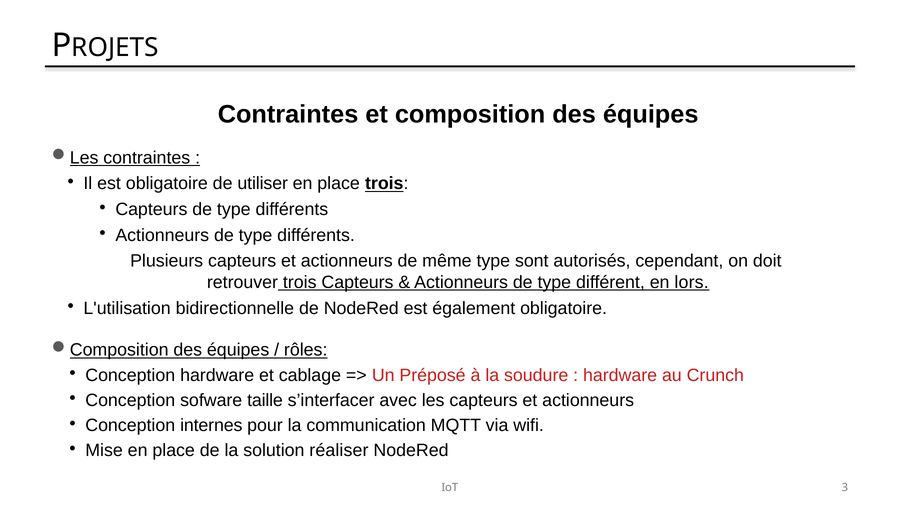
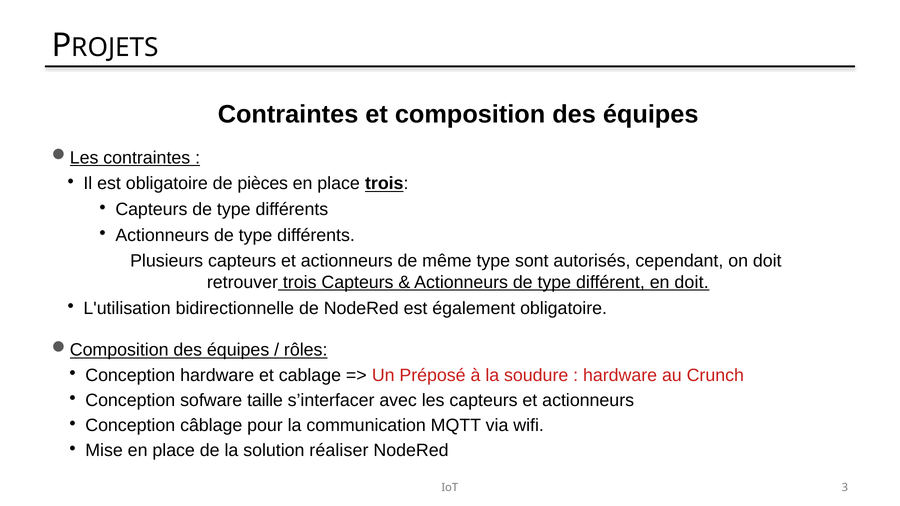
utiliser: utiliser -> pièces (263, 184)
en lors: lors -> doit (692, 283)
internes: internes -> câblage (211, 426)
